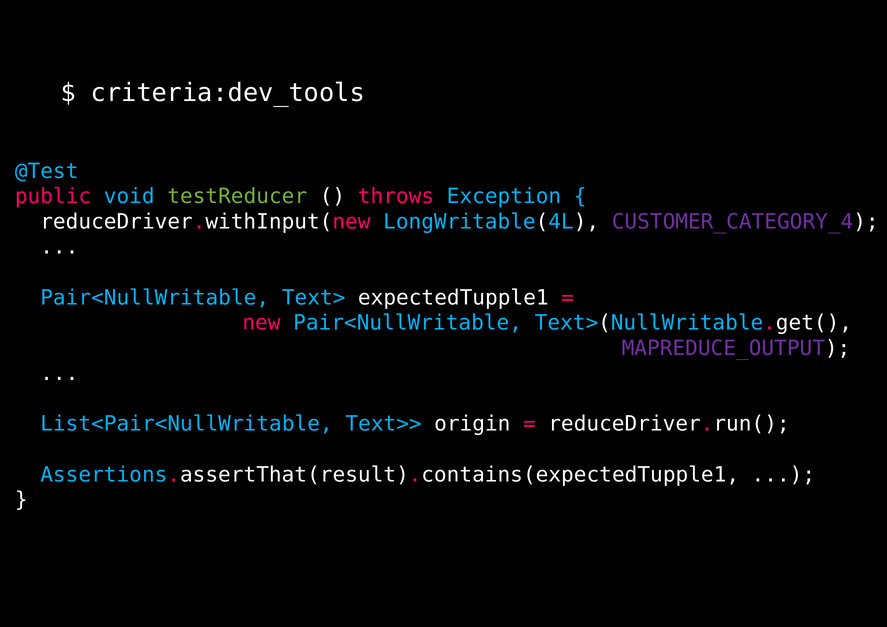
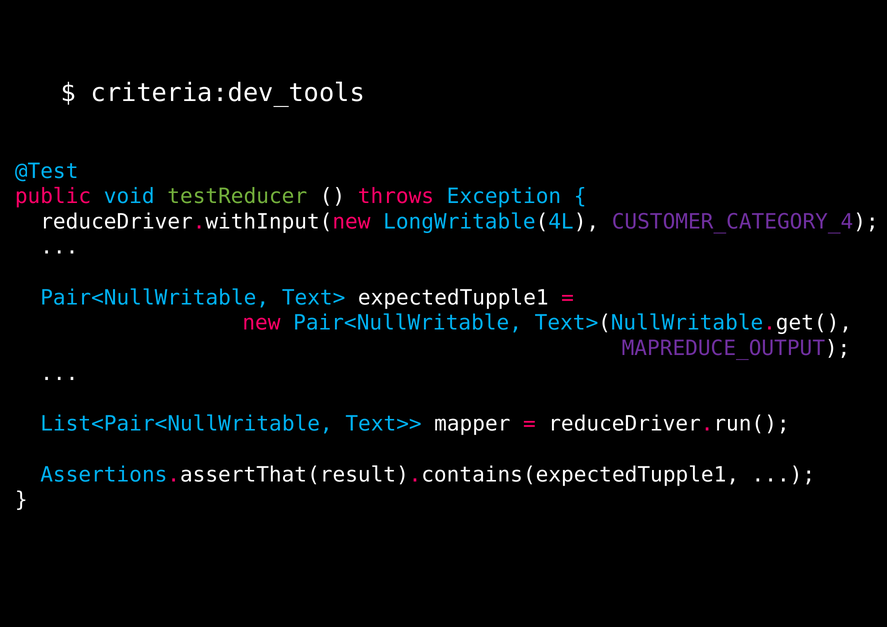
origin: origin -> mapper (472, 424)
